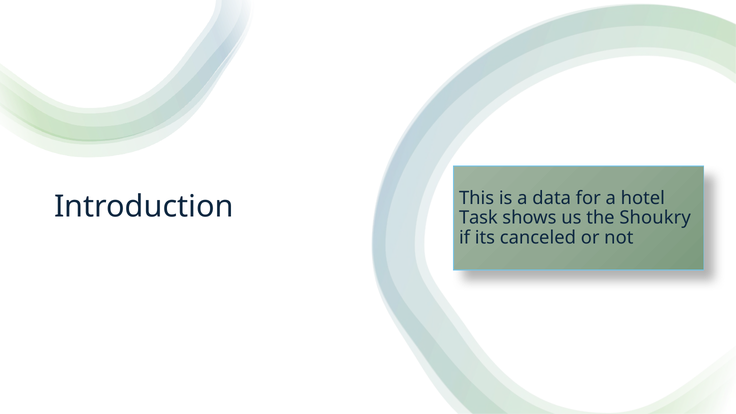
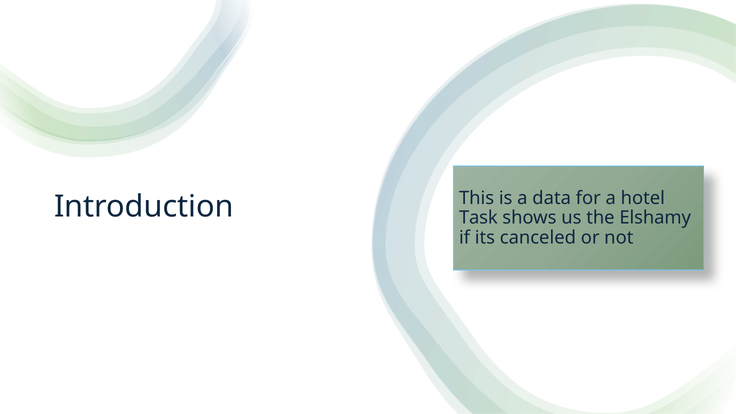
Shoukry: Shoukry -> Elshamy (655, 218)
